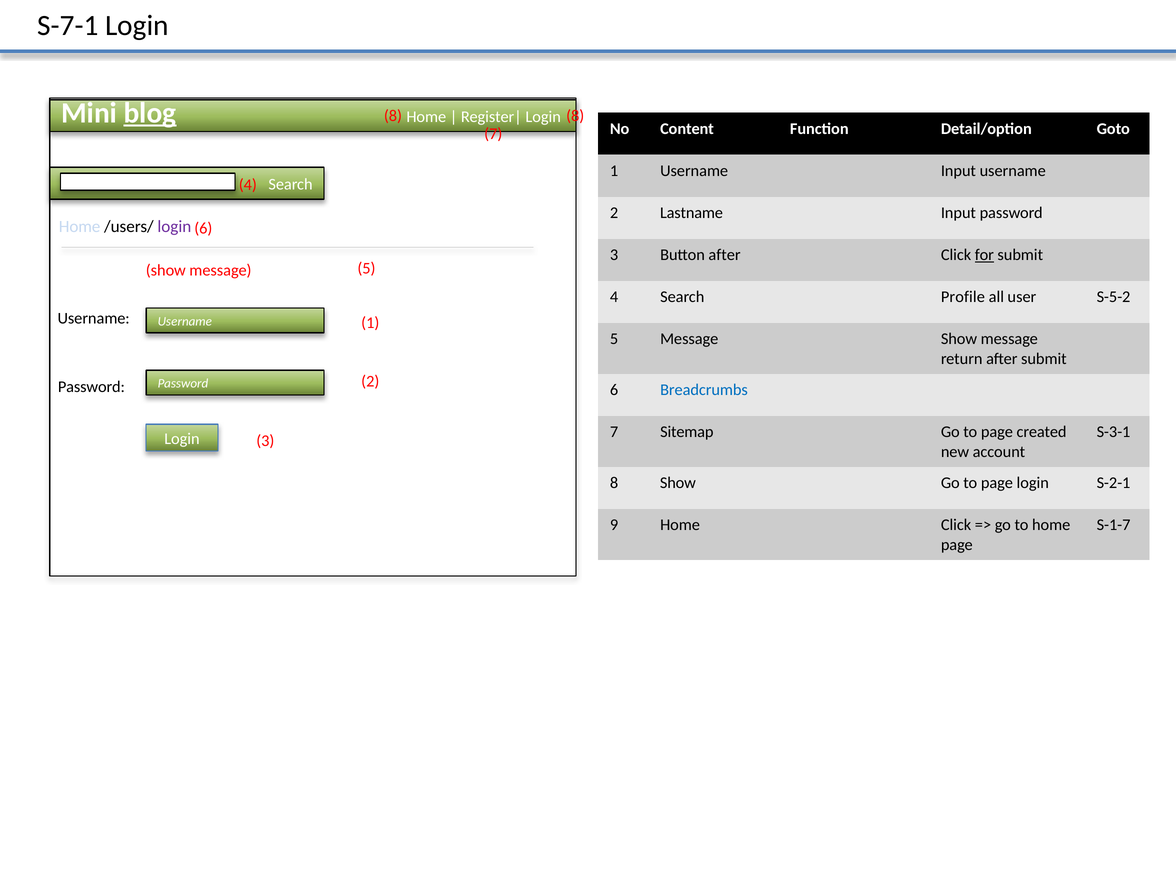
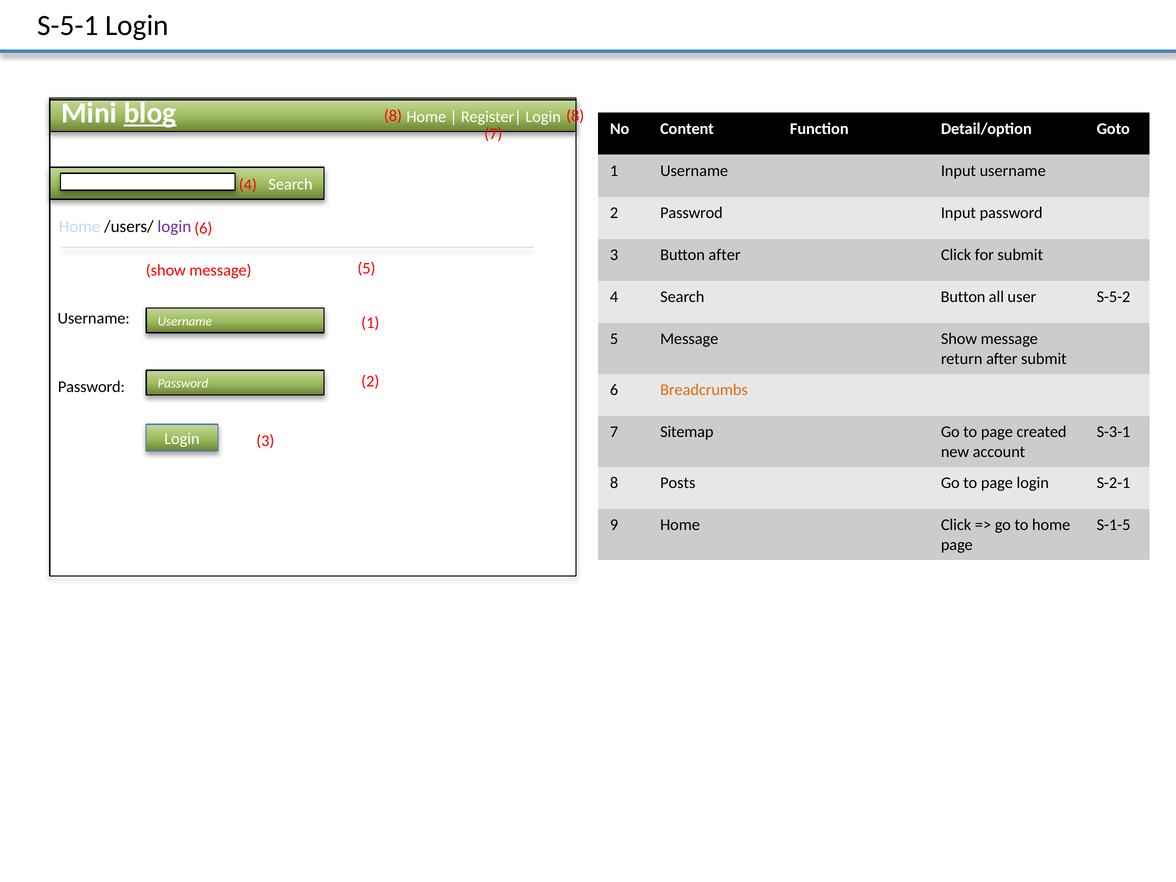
S-7-1: S-7-1 -> S-5-1 (68, 25)
Lastname: Lastname -> Passwrod (691, 213)
for underline: present -> none (984, 255)
Search Profile: Profile -> Button (963, 297)
Breadcrumbs colour: blue -> orange (704, 390)
8 Show: Show -> Posts (678, 483)
S-1-7: S-1-7 -> S-1-5 (1114, 525)
